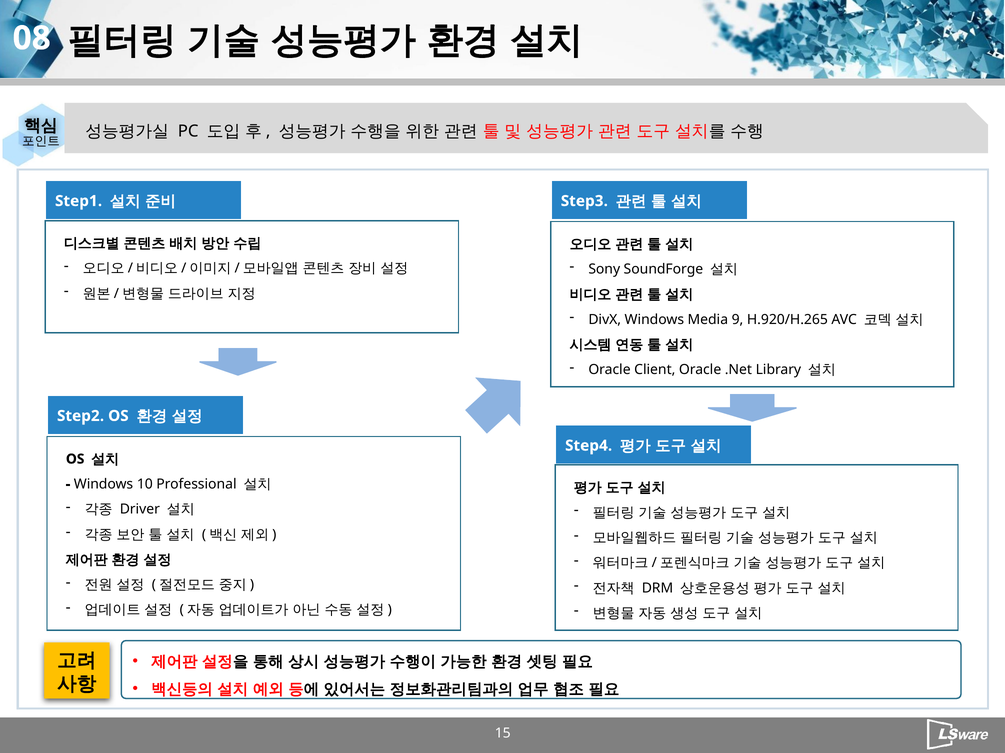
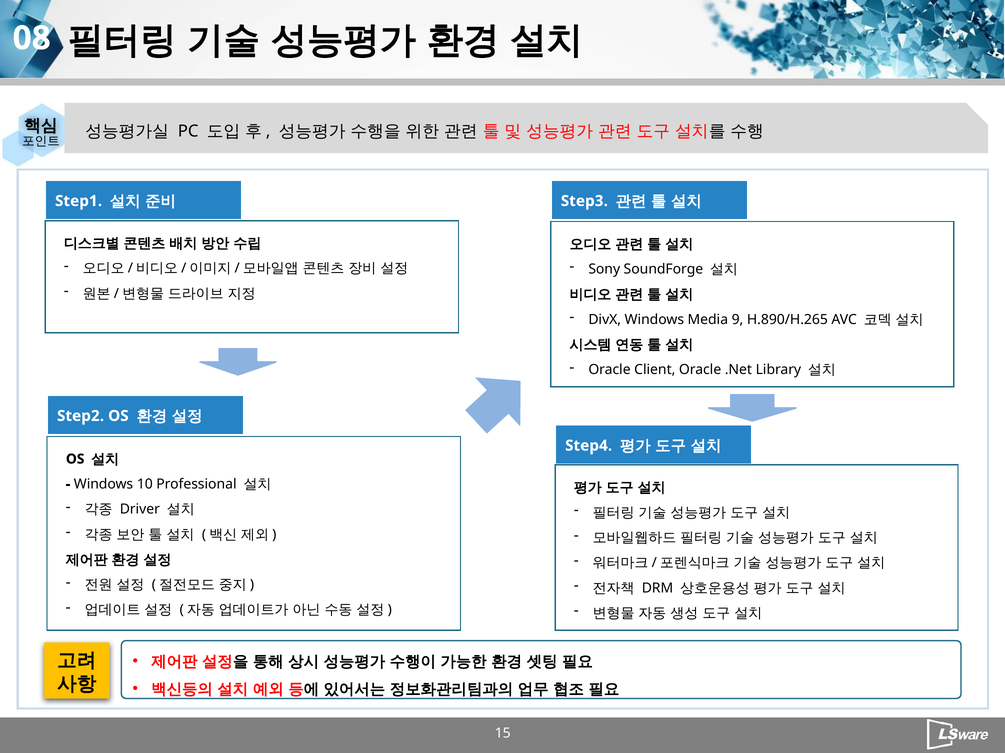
H.920/H.265: H.920/H.265 -> H.890/H.265 (787, 320)
